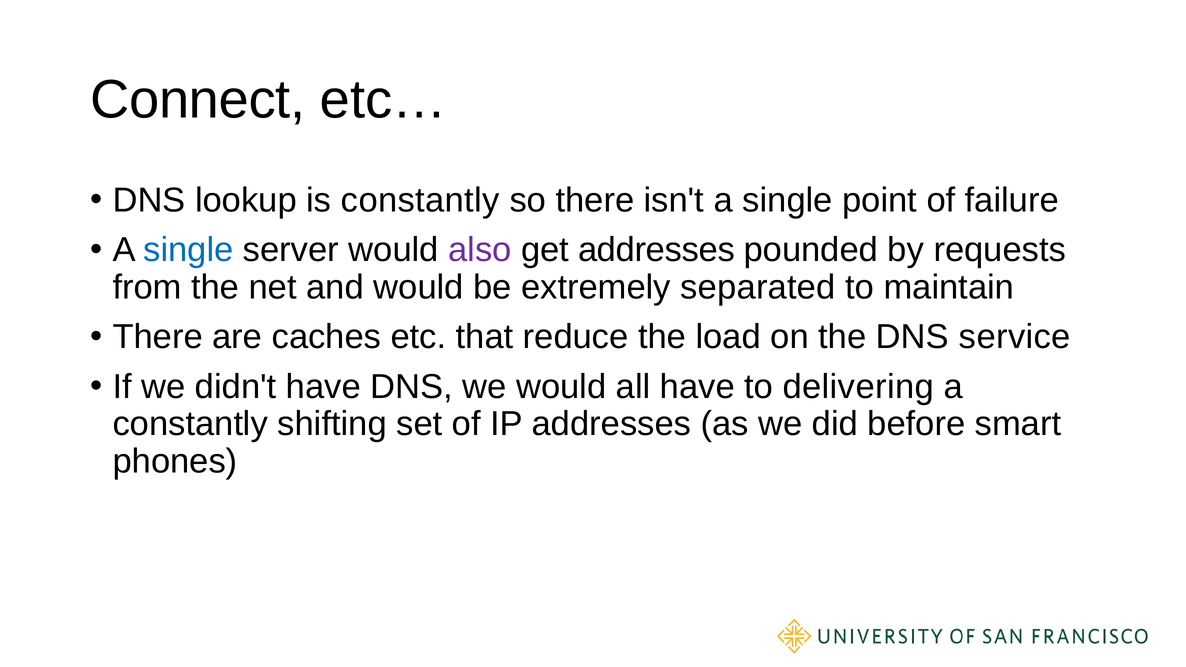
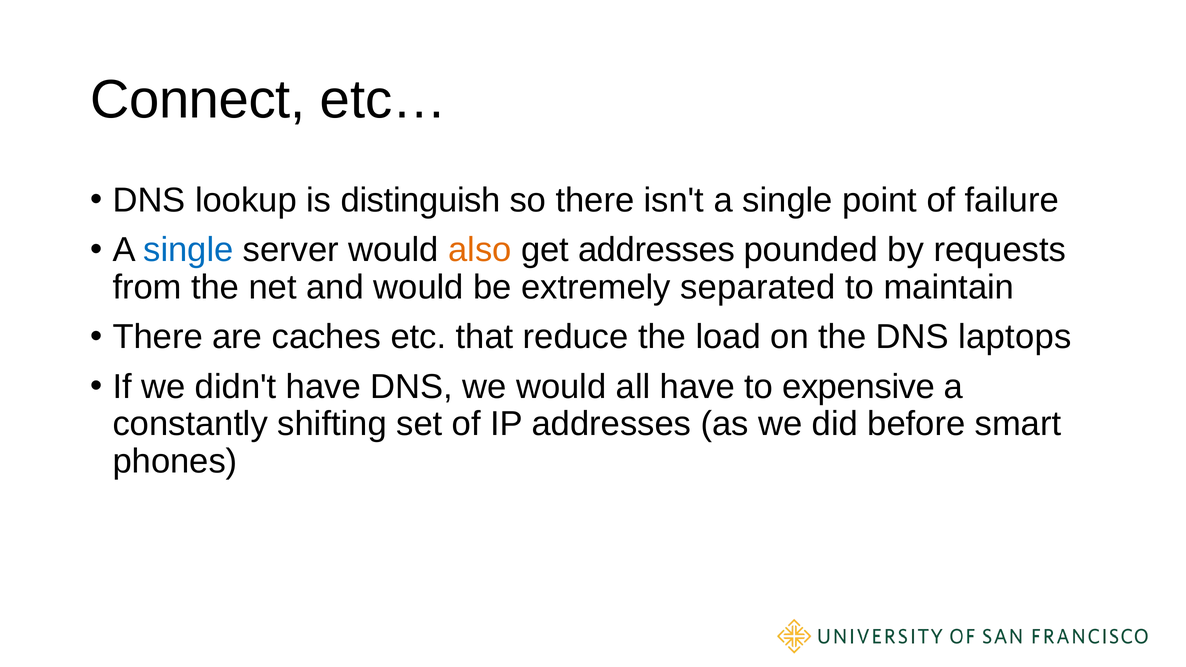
is constantly: constantly -> distinguish (421, 200)
also colour: purple -> orange (480, 250)
service: service -> laptops (1015, 337)
delivering: delivering -> expensive (859, 387)
